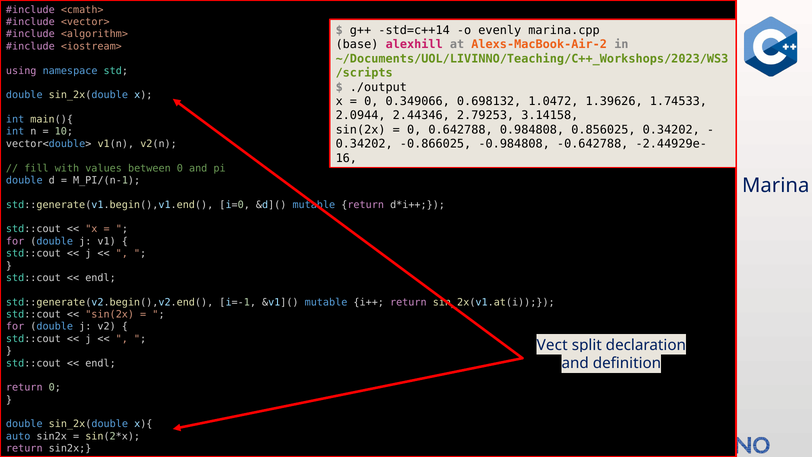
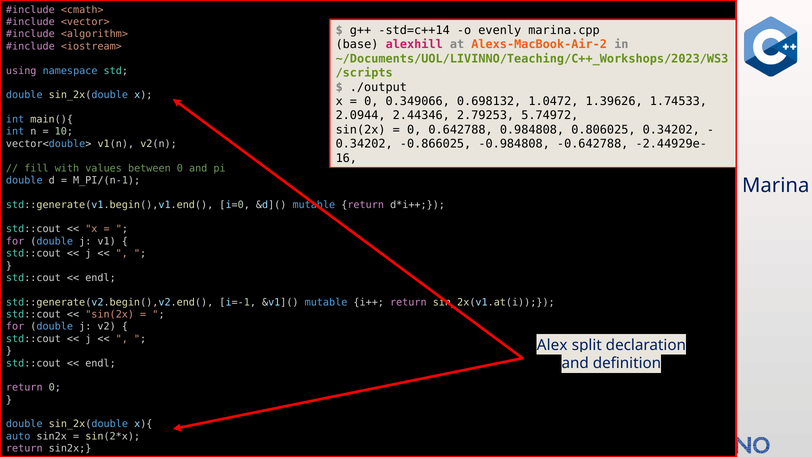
3.14158: 3.14158 -> 5.74972 (550, 116)
0.856025: 0.856025 -> 0.806025 (603, 130)
Vect: Vect -> Alex (552, 345)
